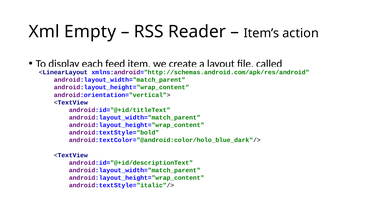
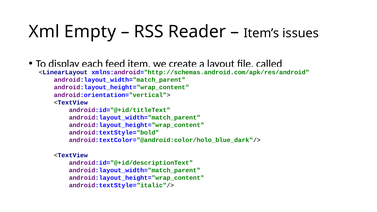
action: action -> issues (301, 33)
